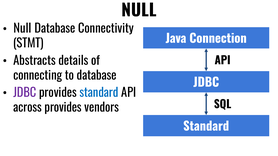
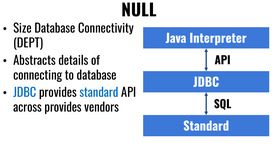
Null: Null -> Size (22, 29)
Connection: Connection -> Interpreter (218, 39)
STMT: STMT -> DEPT (28, 44)
JDBC colour: purple -> blue (25, 93)
